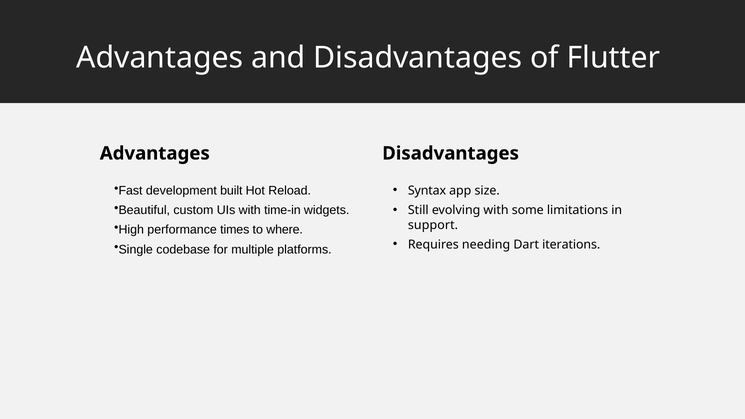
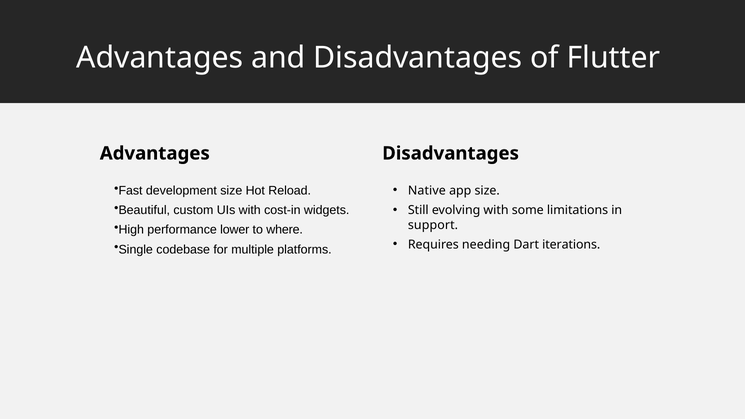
Syntax: Syntax -> Native (427, 191)
development built: built -> size (231, 191)
time-in: time-in -> cost-in (282, 210)
times: times -> lower (235, 230)
